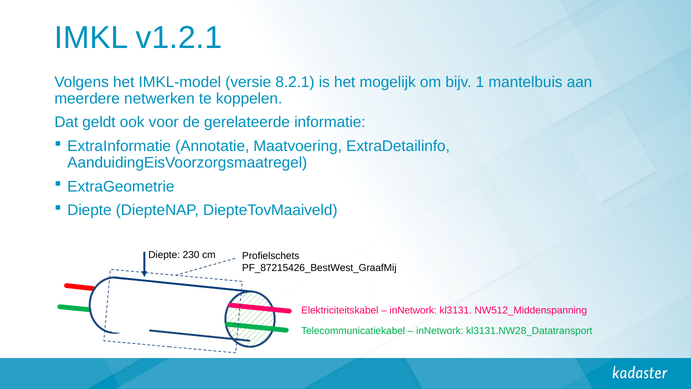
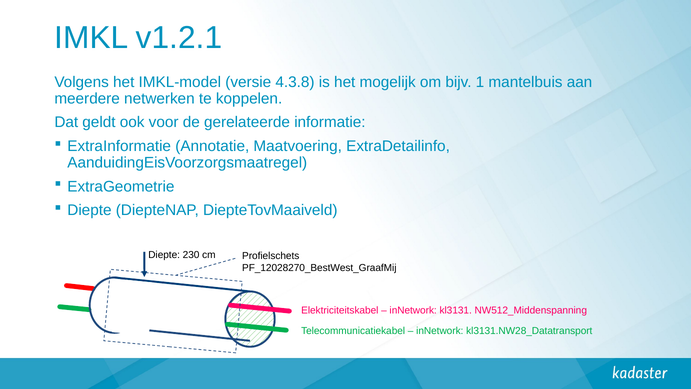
8.2.1: 8.2.1 -> 4.3.8 (295, 82)
PF_87215426_BestWest_GraafMij: PF_87215426_BestWest_GraafMij -> PF_12028270_BestWest_GraafMij (319, 268)
